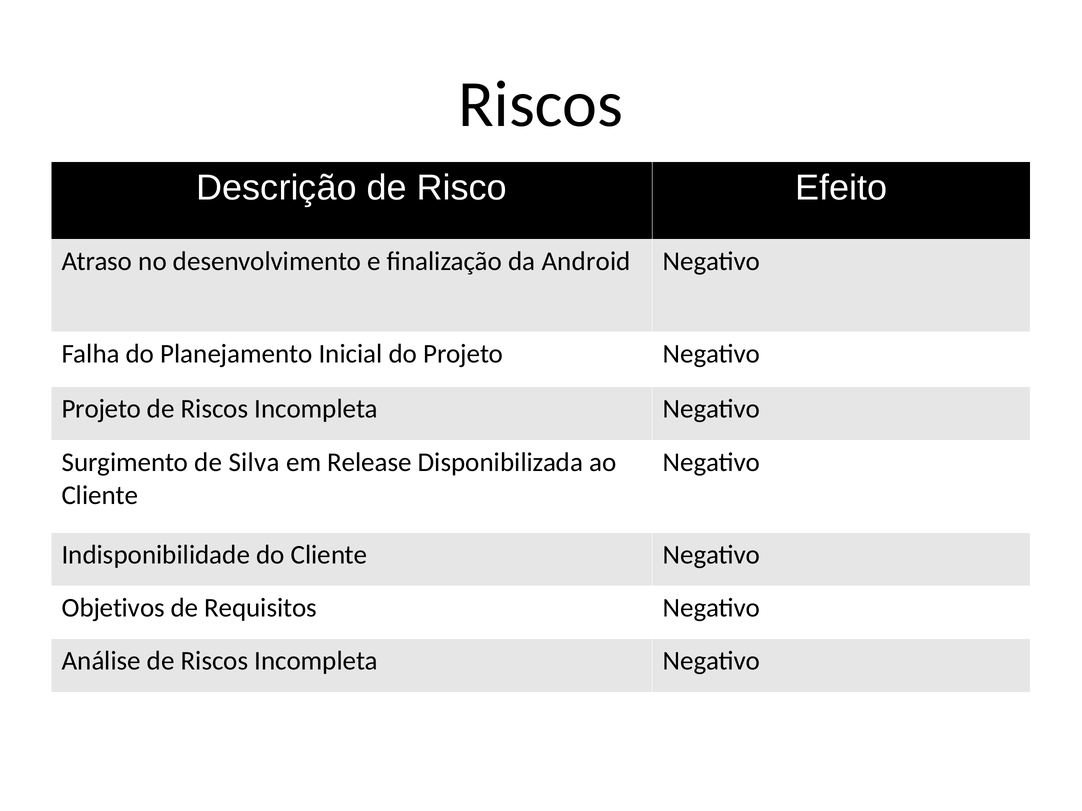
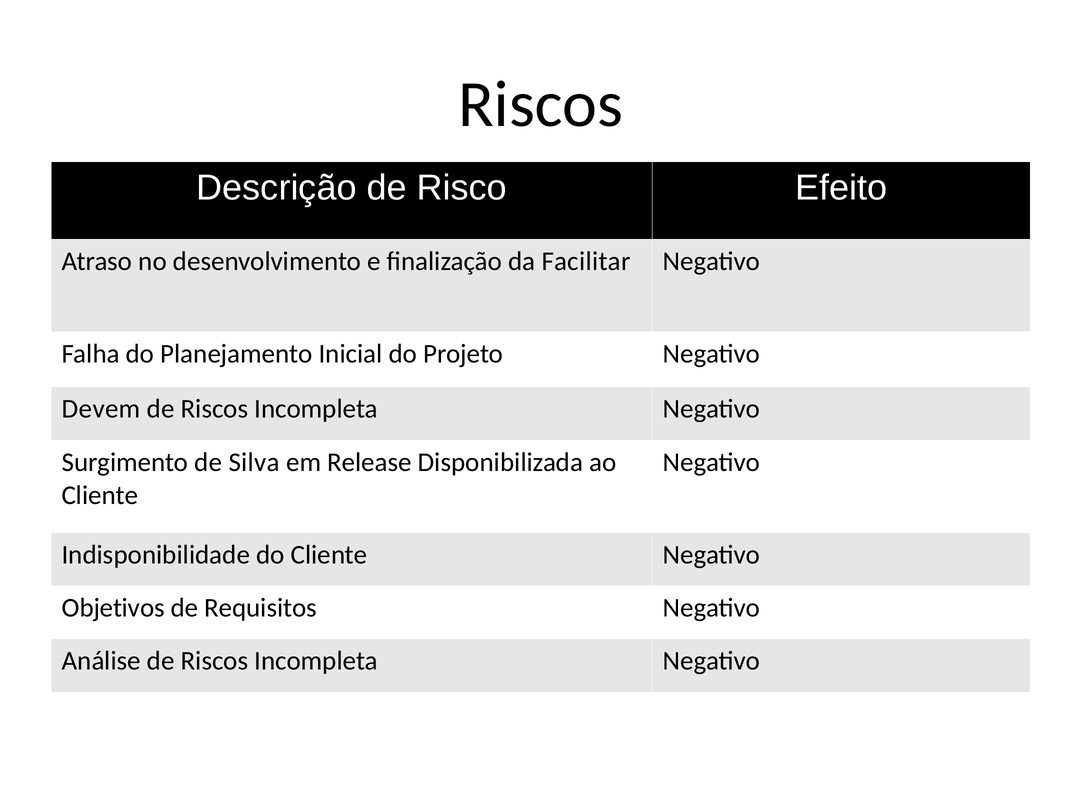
Android: Android -> Facilitar (586, 262)
Projeto: Projeto -> Devem (101, 409)
